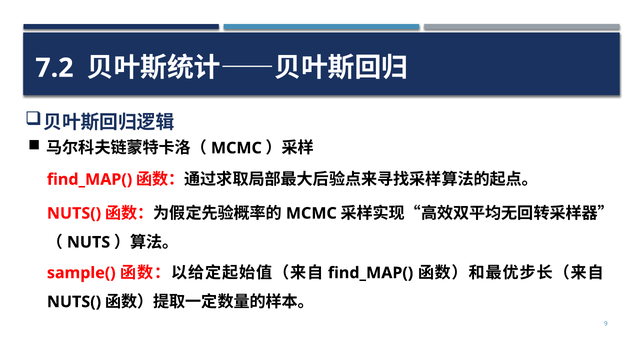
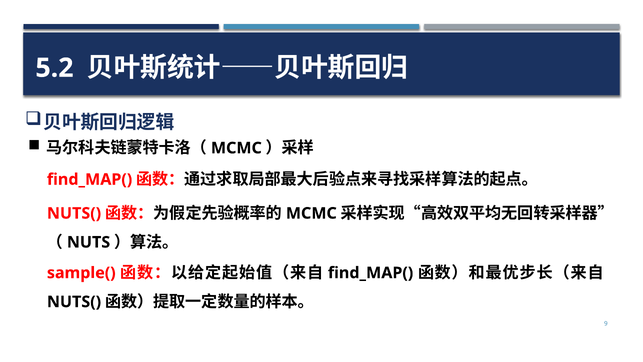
7.2: 7.2 -> 5.2 (54, 68)
